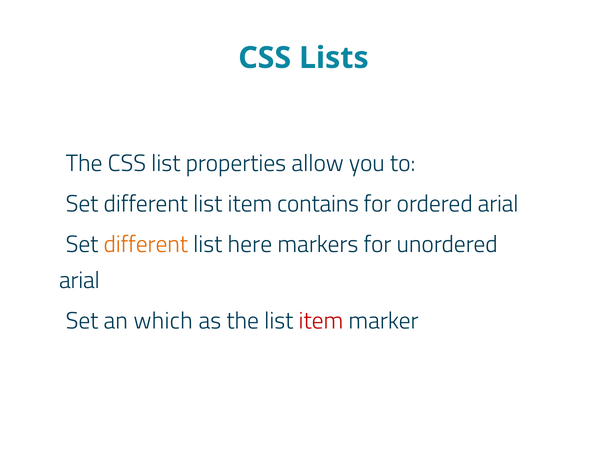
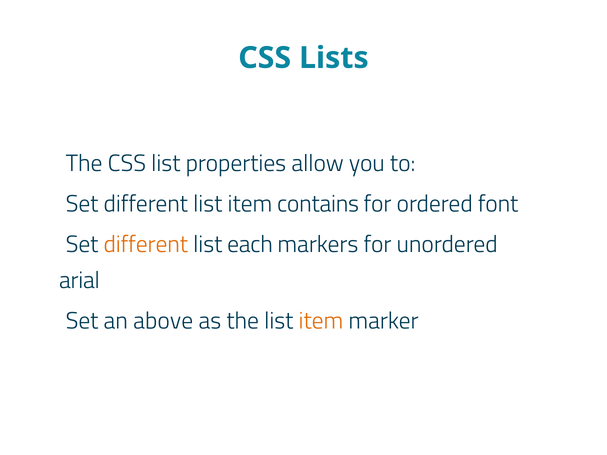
ordered arial: arial -> font (498, 204)
here: here -> each (250, 245)
which: which -> above (163, 321)
item colour: red -> orange (321, 321)
